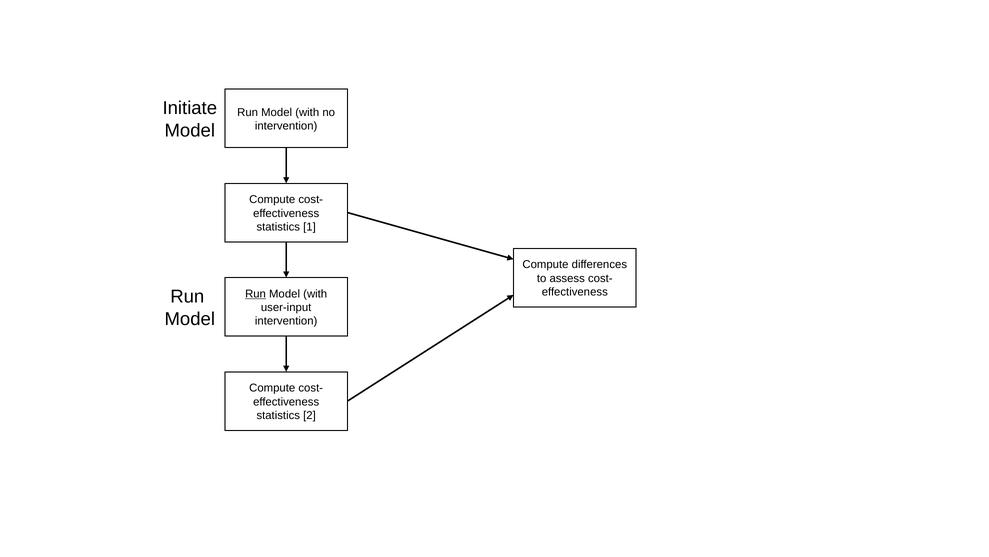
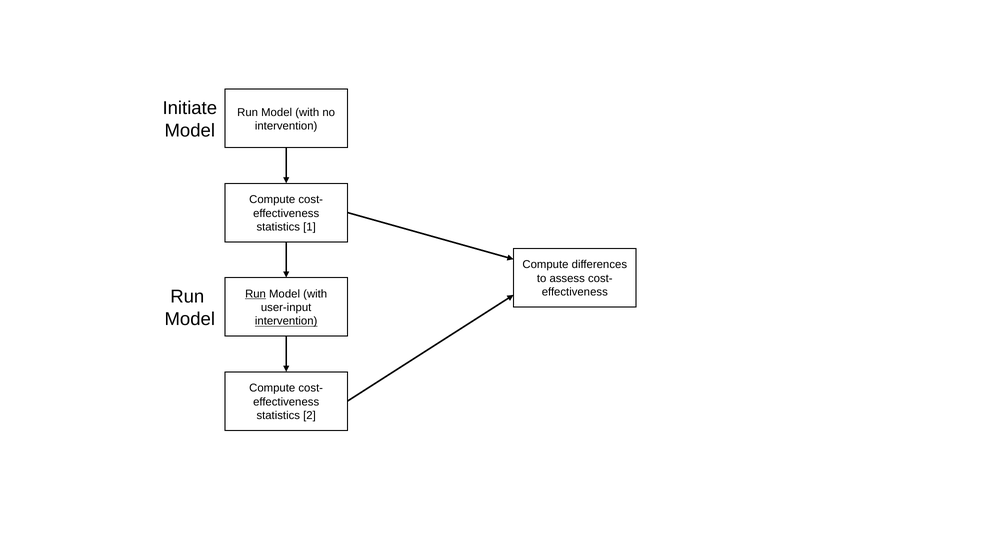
intervention underline: none -> present (286, 321)
